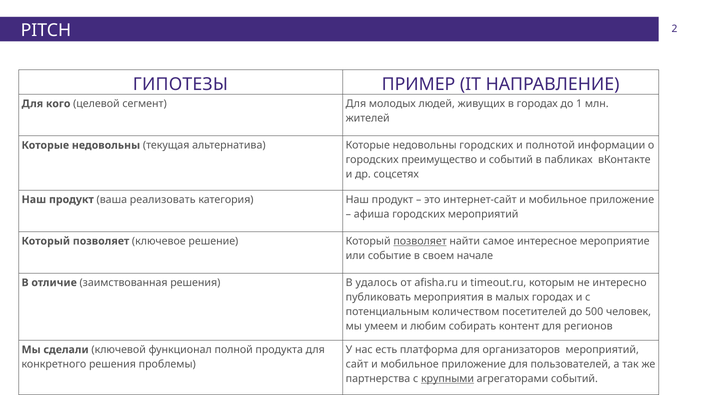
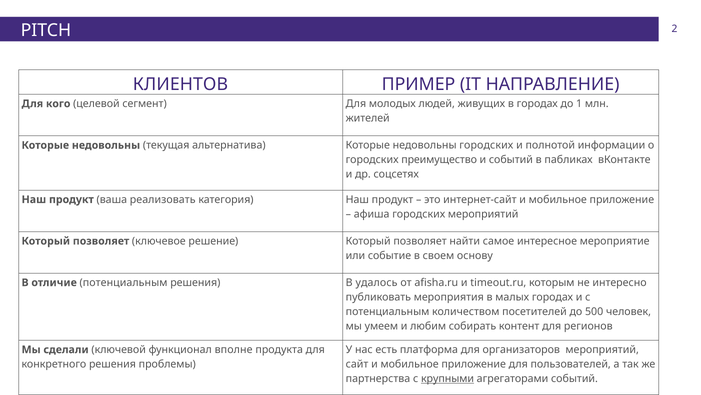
ГИПОТЕЗЫ: ГИПОТЕЗЫ -> КЛИЕНТОВ (180, 84)
позволяет underline: present -> none (420, 241)
начале: начале -> основу (475, 255)
отличие заимствованная: заимствованная -> потенциальным (124, 282)
полной: полной -> вполне (234, 349)
